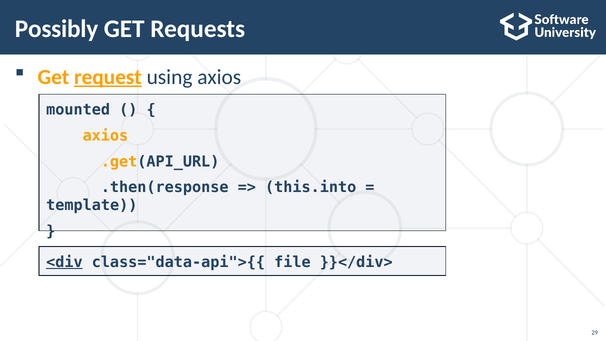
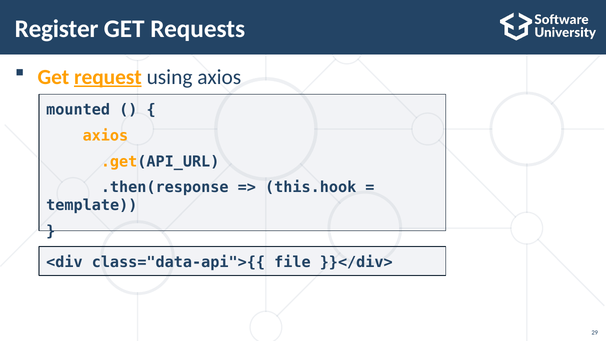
Possibly: Possibly -> Register (57, 29)
this.into: this.into -> this.hook (311, 187)
<div underline: present -> none (64, 262)
